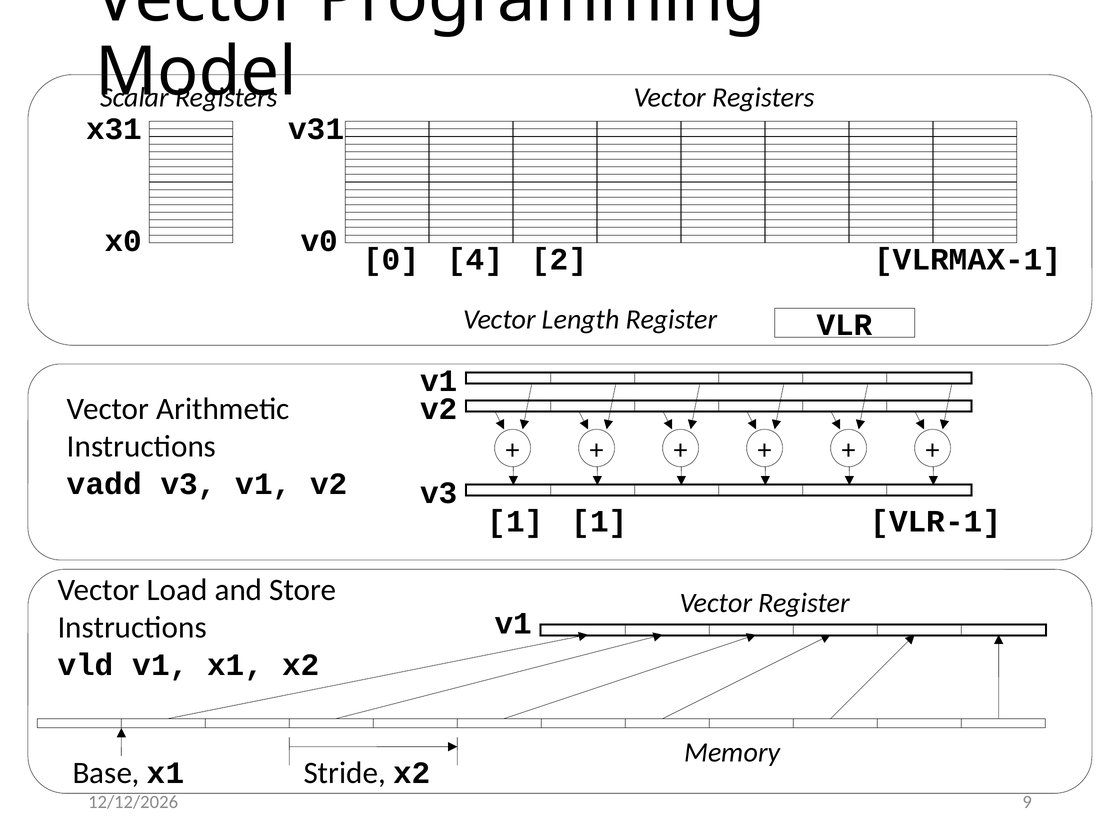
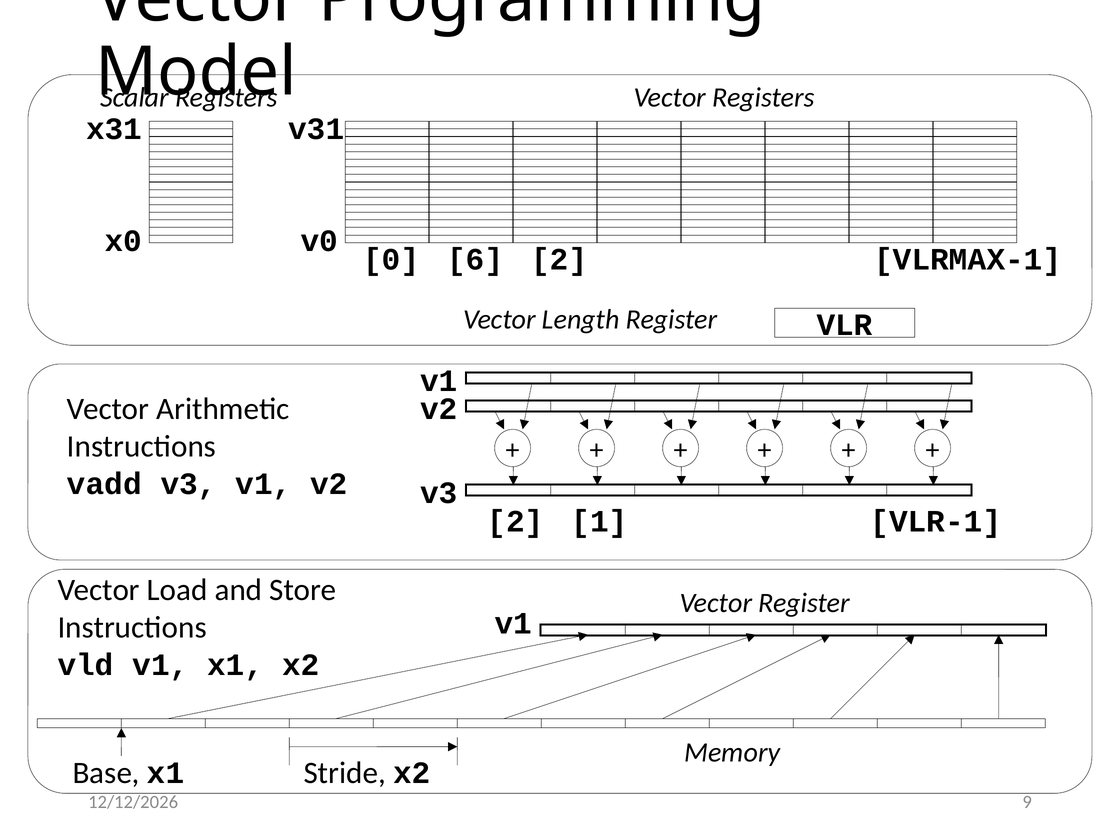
4: 4 -> 6 (475, 260)
1: 1 -> 2 (515, 521)
